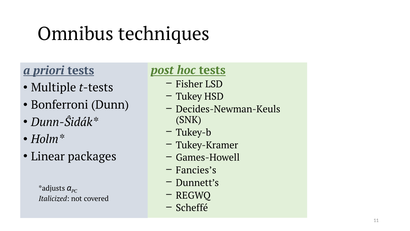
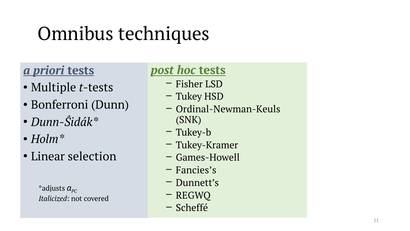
Decides-Newman-Keuls: Decides-Newman-Keuls -> Ordinal-Newman-Keuls (228, 109)
packages: packages -> selection (92, 156)
